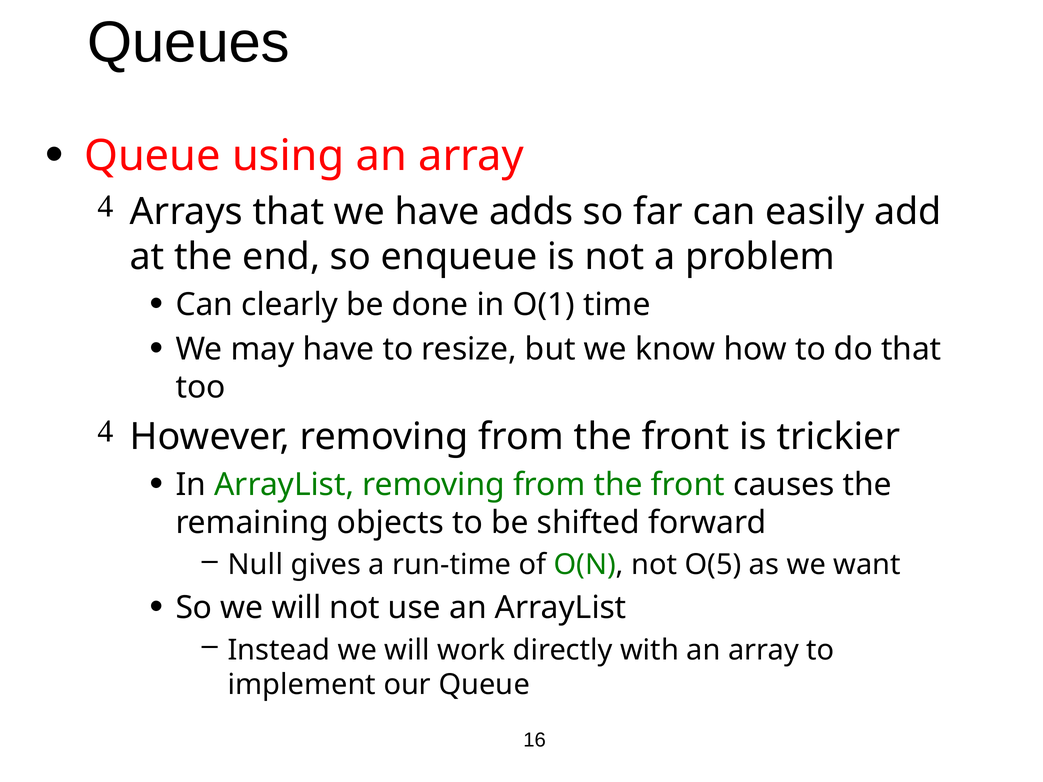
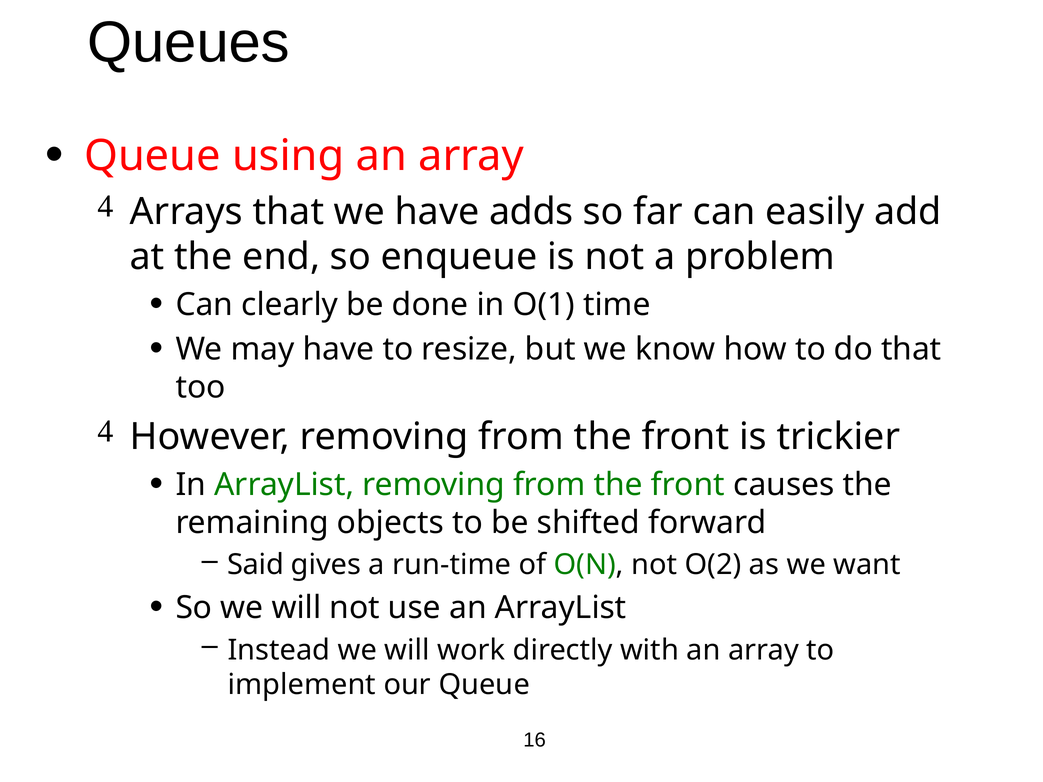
Null: Null -> Said (256, 565)
O(5: O(5 -> O(2 (713, 565)
